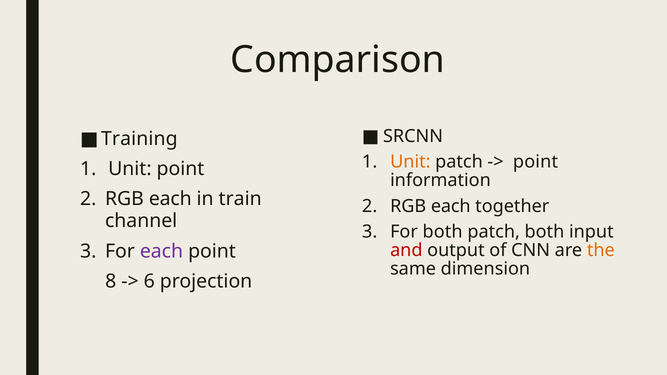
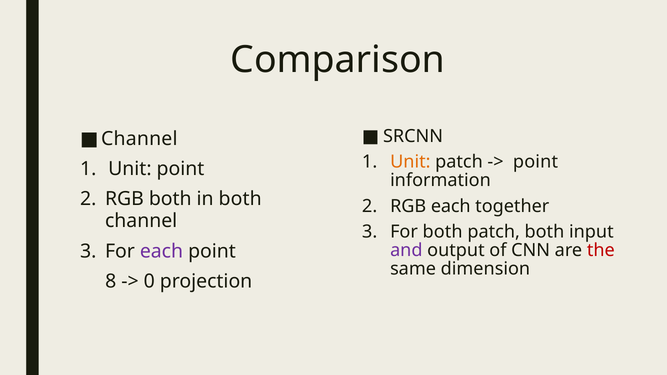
Training: Training -> Channel (139, 139)
each: each -> both (170, 199)
in train: train -> both (240, 199)
and colour: red -> purple (406, 250)
the colour: orange -> red (601, 250)
6: 6 -> 0 (149, 282)
